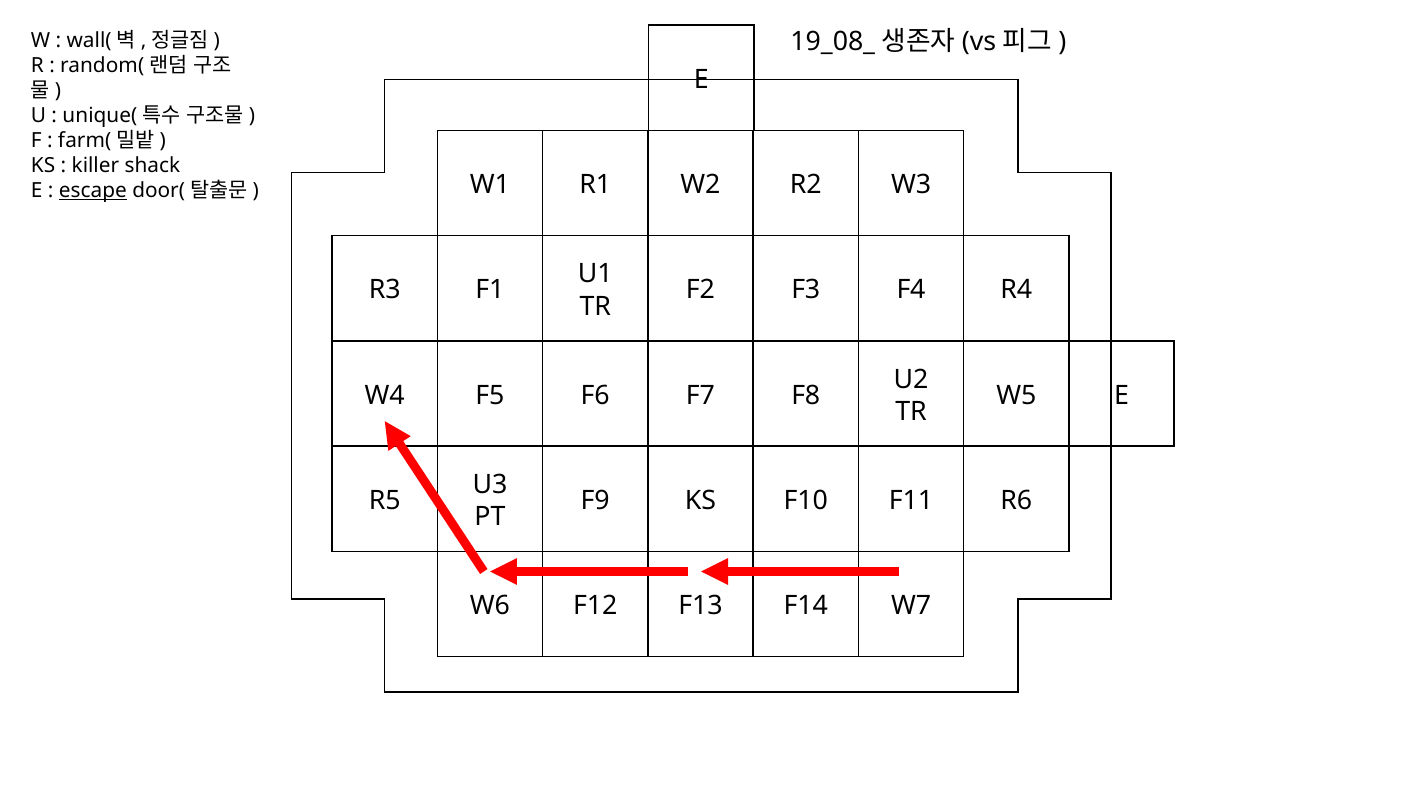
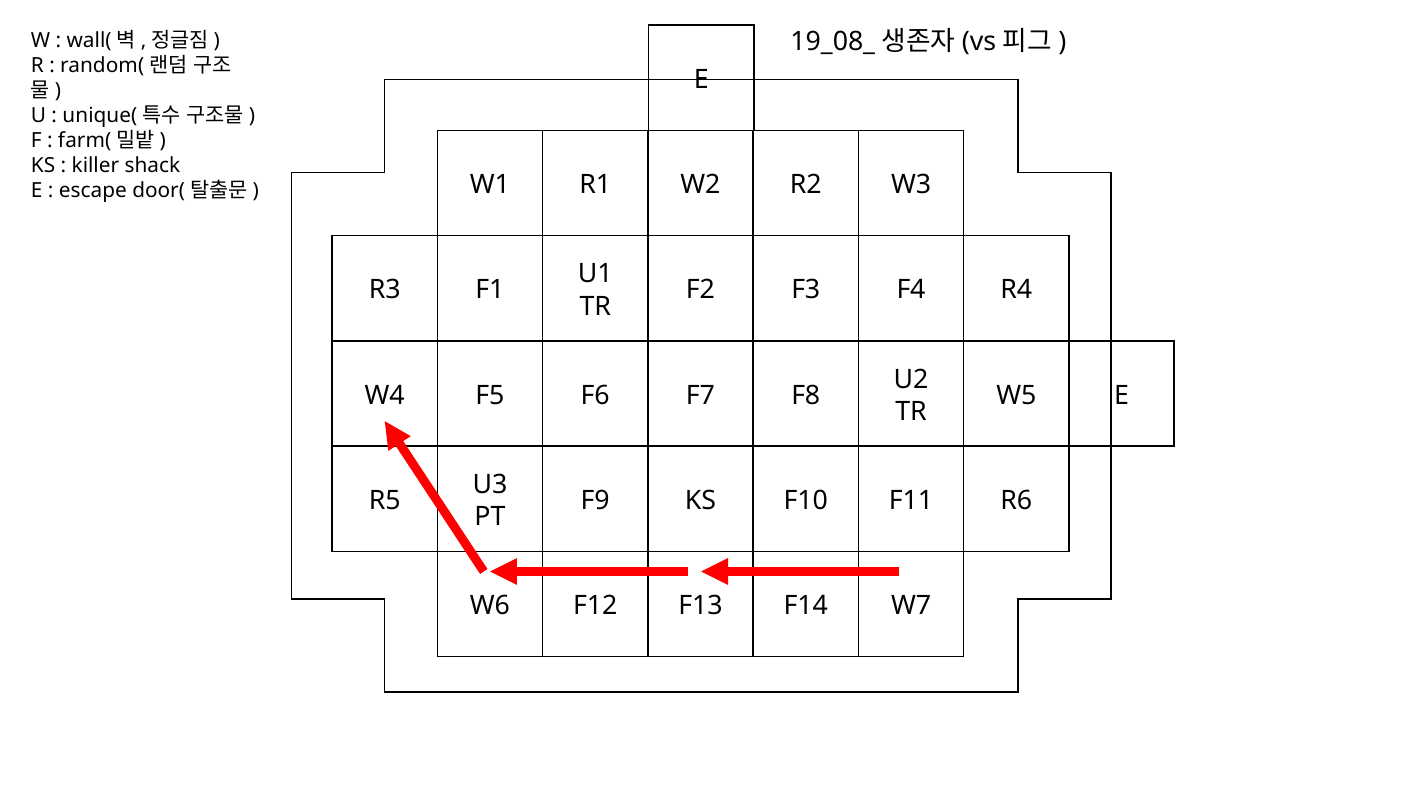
escape underline: present -> none (93, 190)
